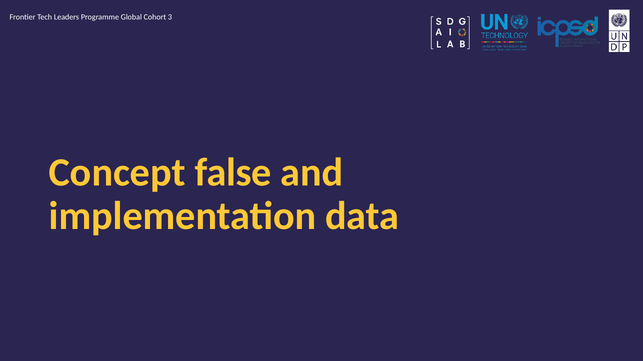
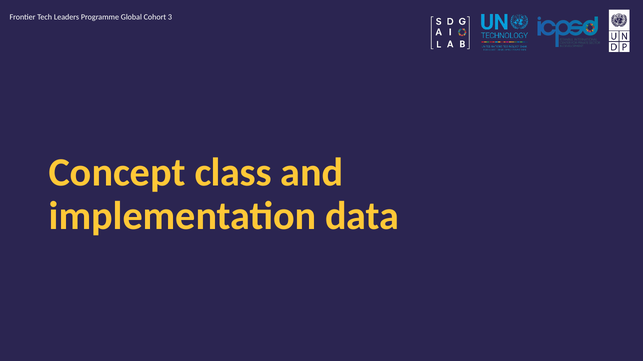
false: false -> class (233, 173)
